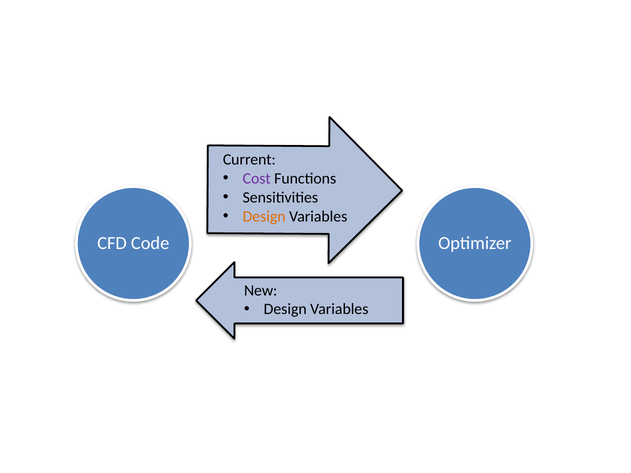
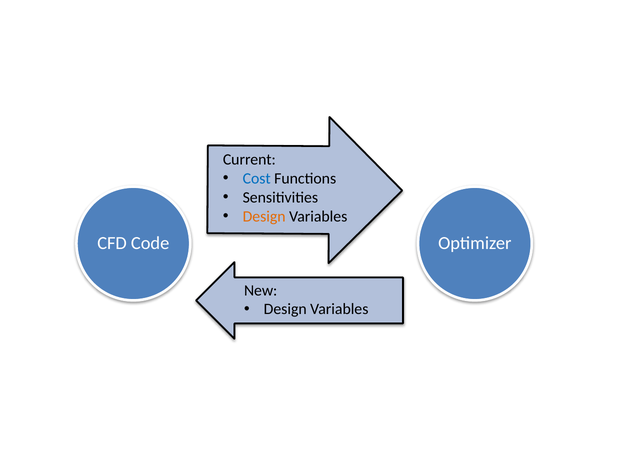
Cost colour: purple -> blue (257, 179)
